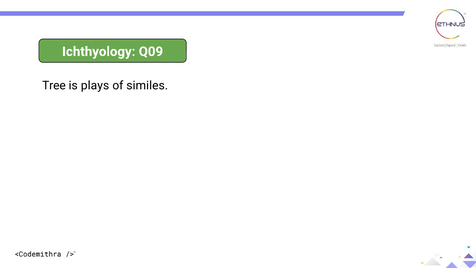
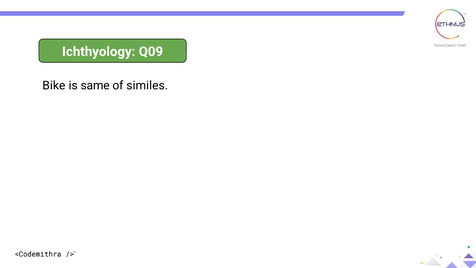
Tree: Tree -> Bike (54, 86)
plays: plays -> same (95, 86)
